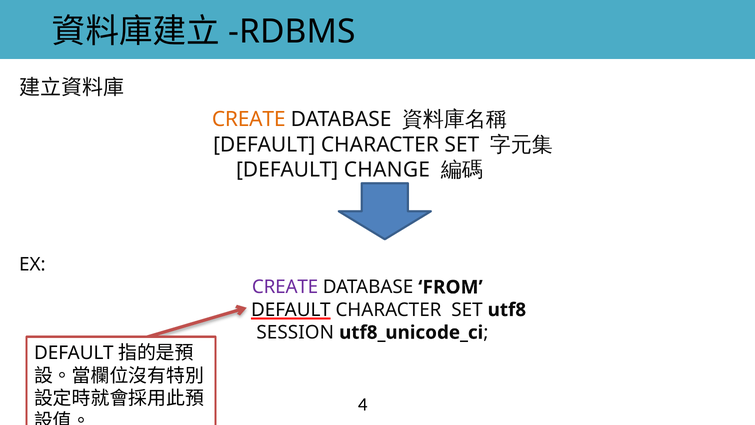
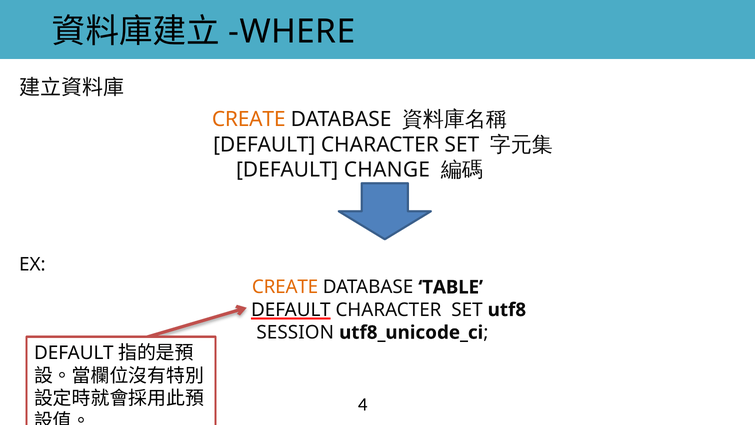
RDBMS: RDBMS -> WHERE (292, 32)
CREATE colour: purple -> orange (285, 287)
FROM: FROM -> TABLE (451, 287)
